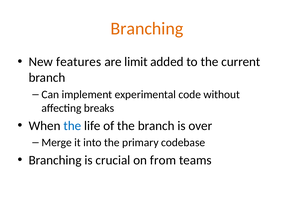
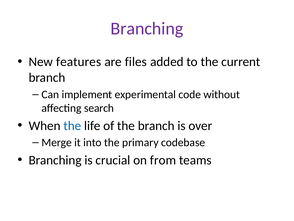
Branching colour: orange -> purple (147, 28)
limit: limit -> files (136, 62)
breaks: breaks -> search (99, 108)
